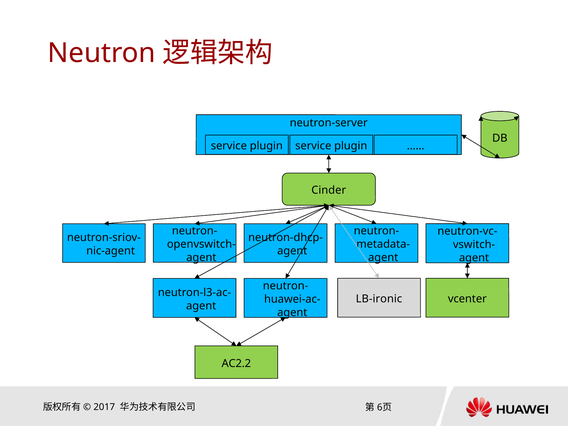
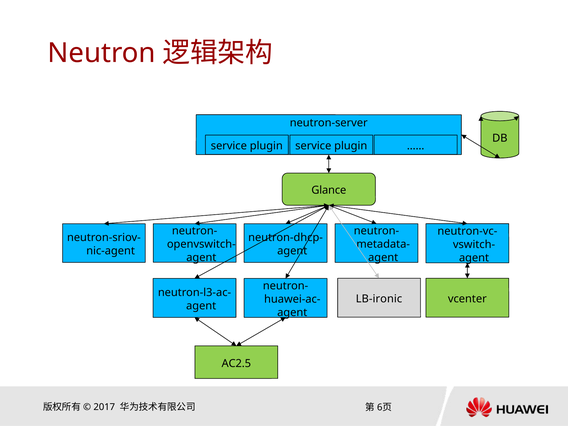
Cinder: Cinder -> Glance (329, 190)
AC2.2: AC2.2 -> AC2.5 (236, 363)
